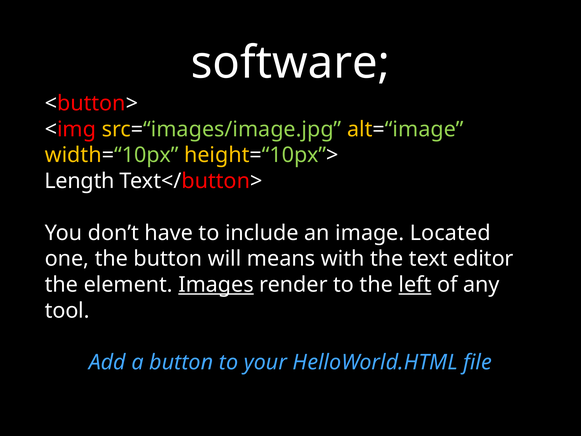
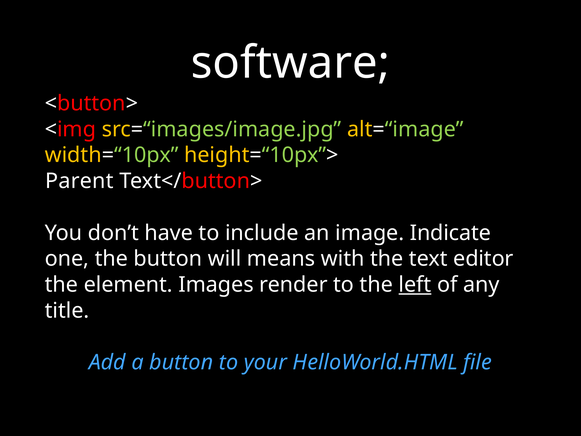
Length: Length -> Parent (79, 181)
Located: Located -> Indicate (450, 233)
Images underline: present -> none (216, 285)
tool: tool -> title (67, 310)
